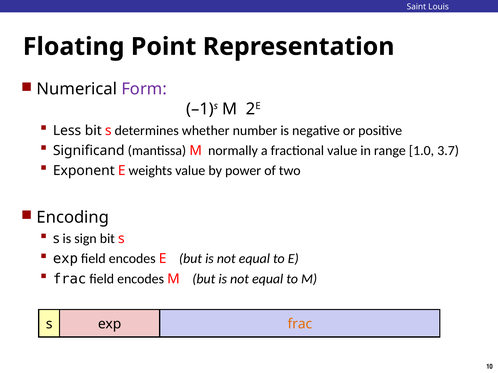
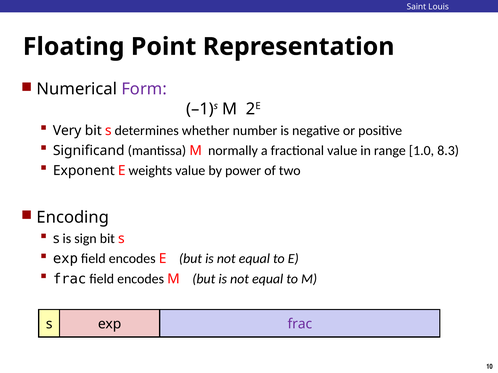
Less: Less -> Very (67, 131)
3.7: 3.7 -> 8.3 (448, 151)
frac colour: orange -> purple (300, 325)
